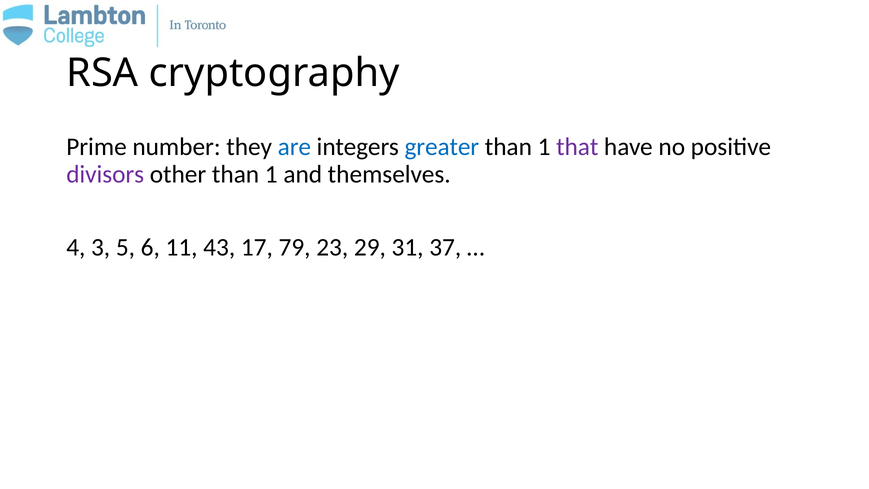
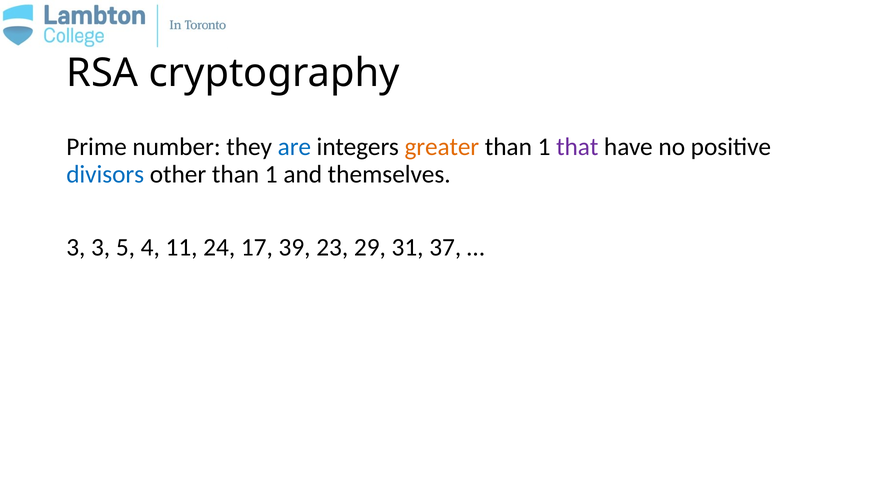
greater colour: blue -> orange (442, 147)
divisors colour: purple -> blue (105, 174)
4: 4 -> 3 (76, 247)
6: 6 -> 4 (150, 247)
43: 43 -> 24 (219, 247)
79: 79 -> 39 (295, 247)
